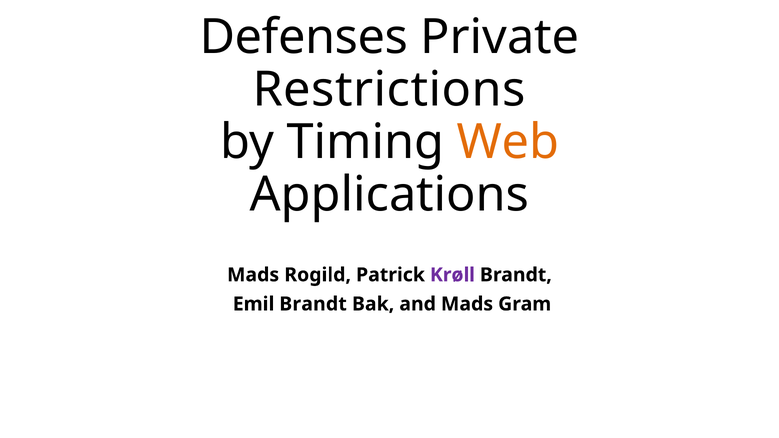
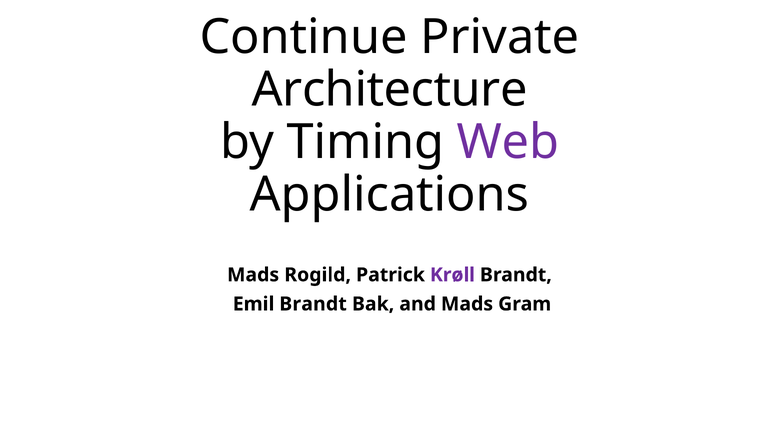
Defenses: Defenses -> Continue (304, 37)
Restrictions: Restrictions -> Architecture (390, 90)
Web colour: orange -> purple (508, 142)
